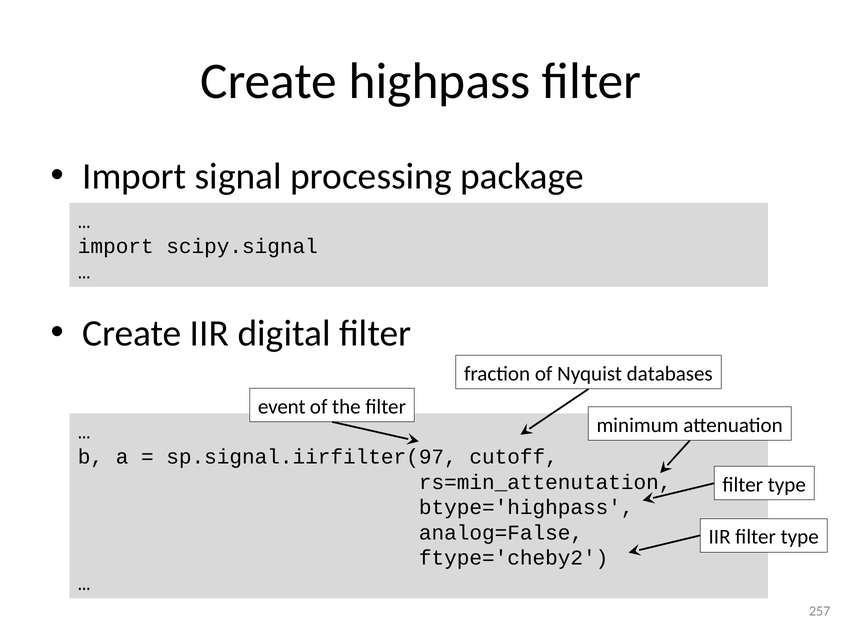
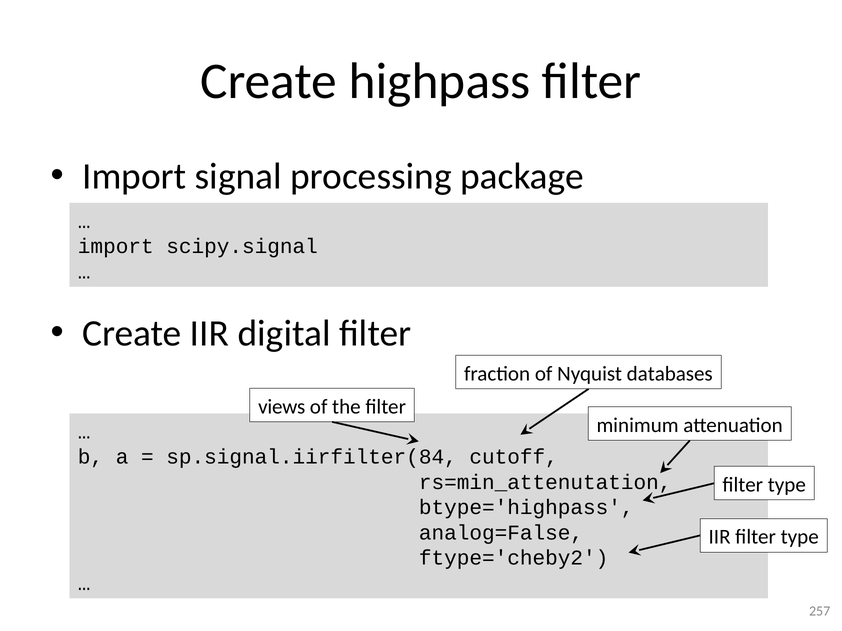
event: event -> views (282, 407)
sp.signal.iirfilter(97: sp.signal.iirfilter(97 -> sp.signal.iirfilter(84 (312, 457)
